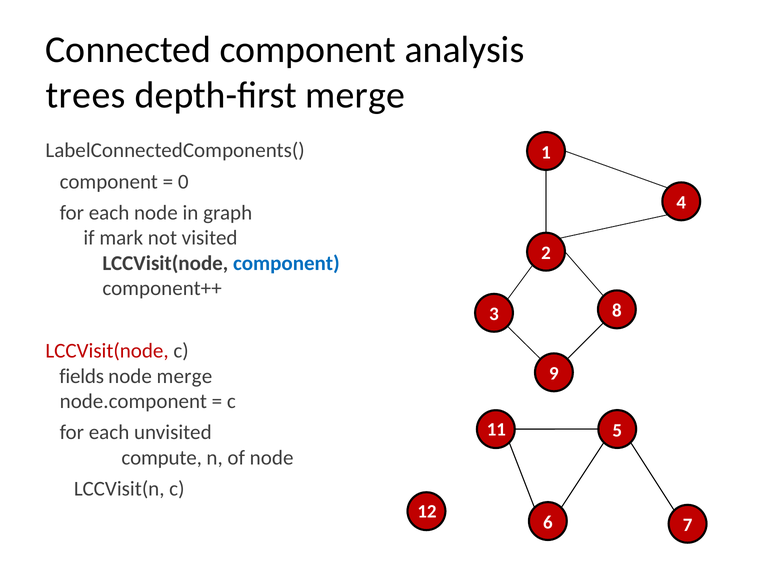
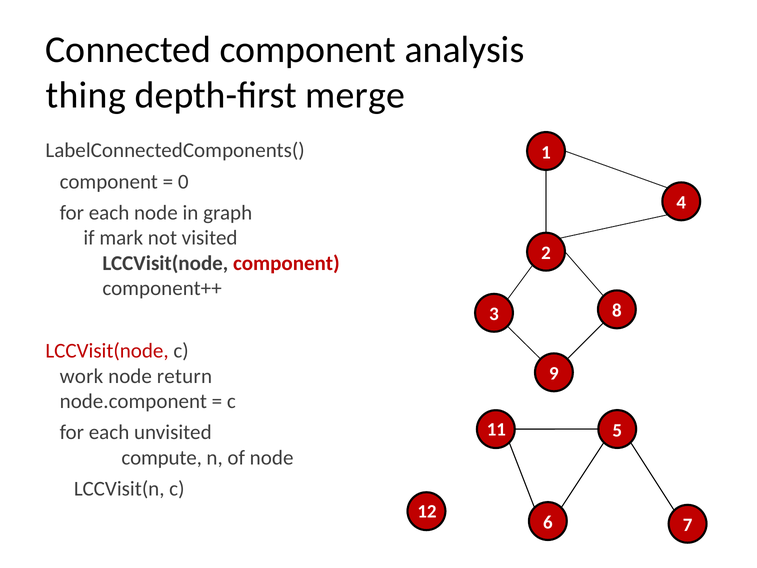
trees: trees -> thing (86, 95)
component colour: blue -> red (286, 263)
fields: fields -> work (81, 376)
node merge: merge -> return (184, 376)
